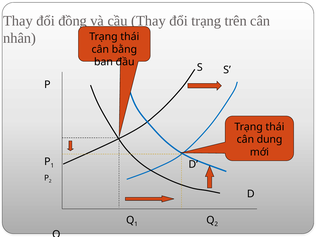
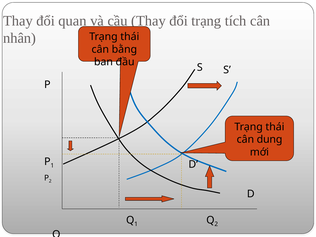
đồng: đồng -> quan (73, 21)
trên: trên -> tích (236, 21)
